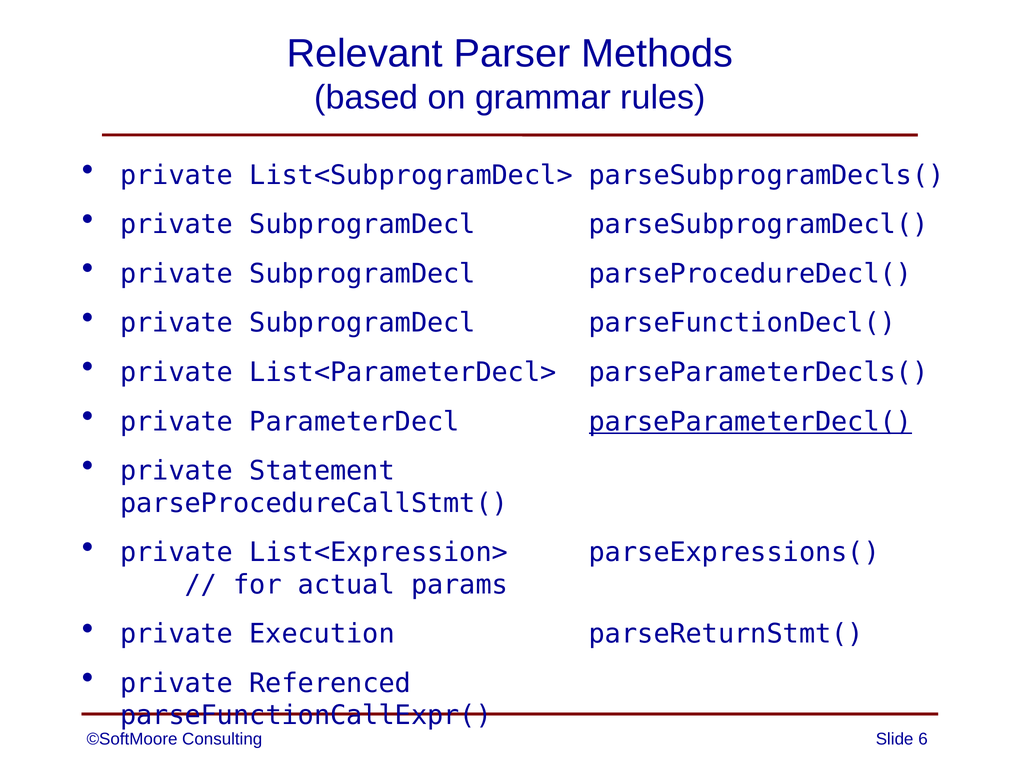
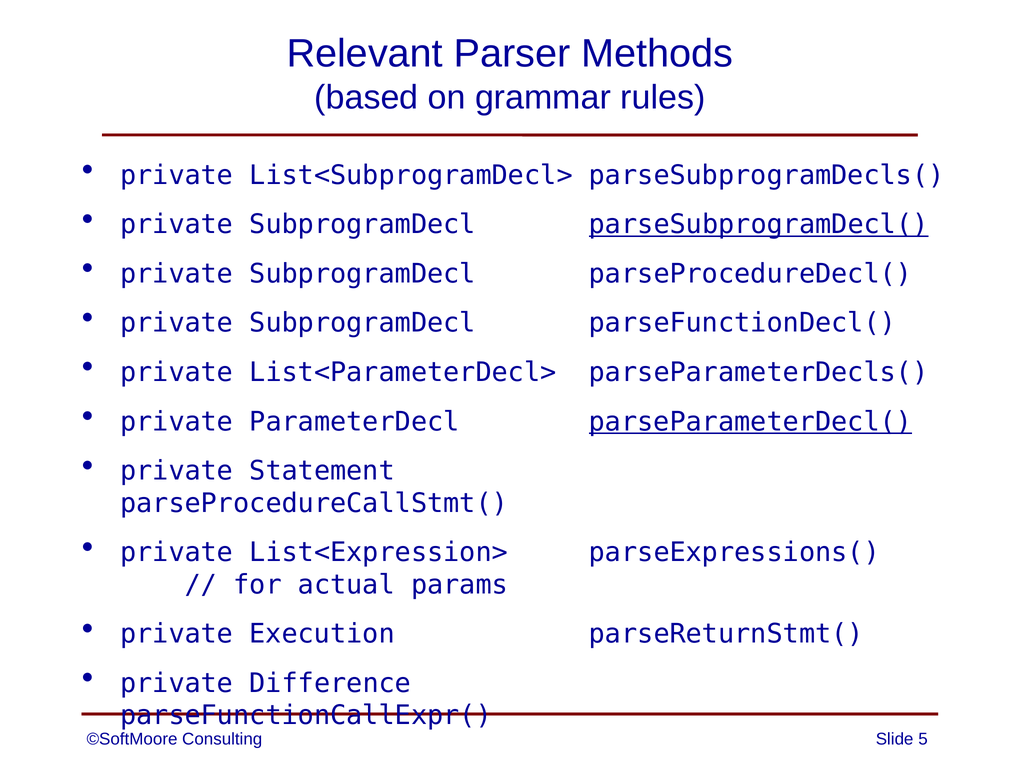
parseSubprogramDecl( underline: none -> present (759, 225)
Referenced: Referenced -> Difference (330, 683)
6: 6 -> 5 (923, 739)
